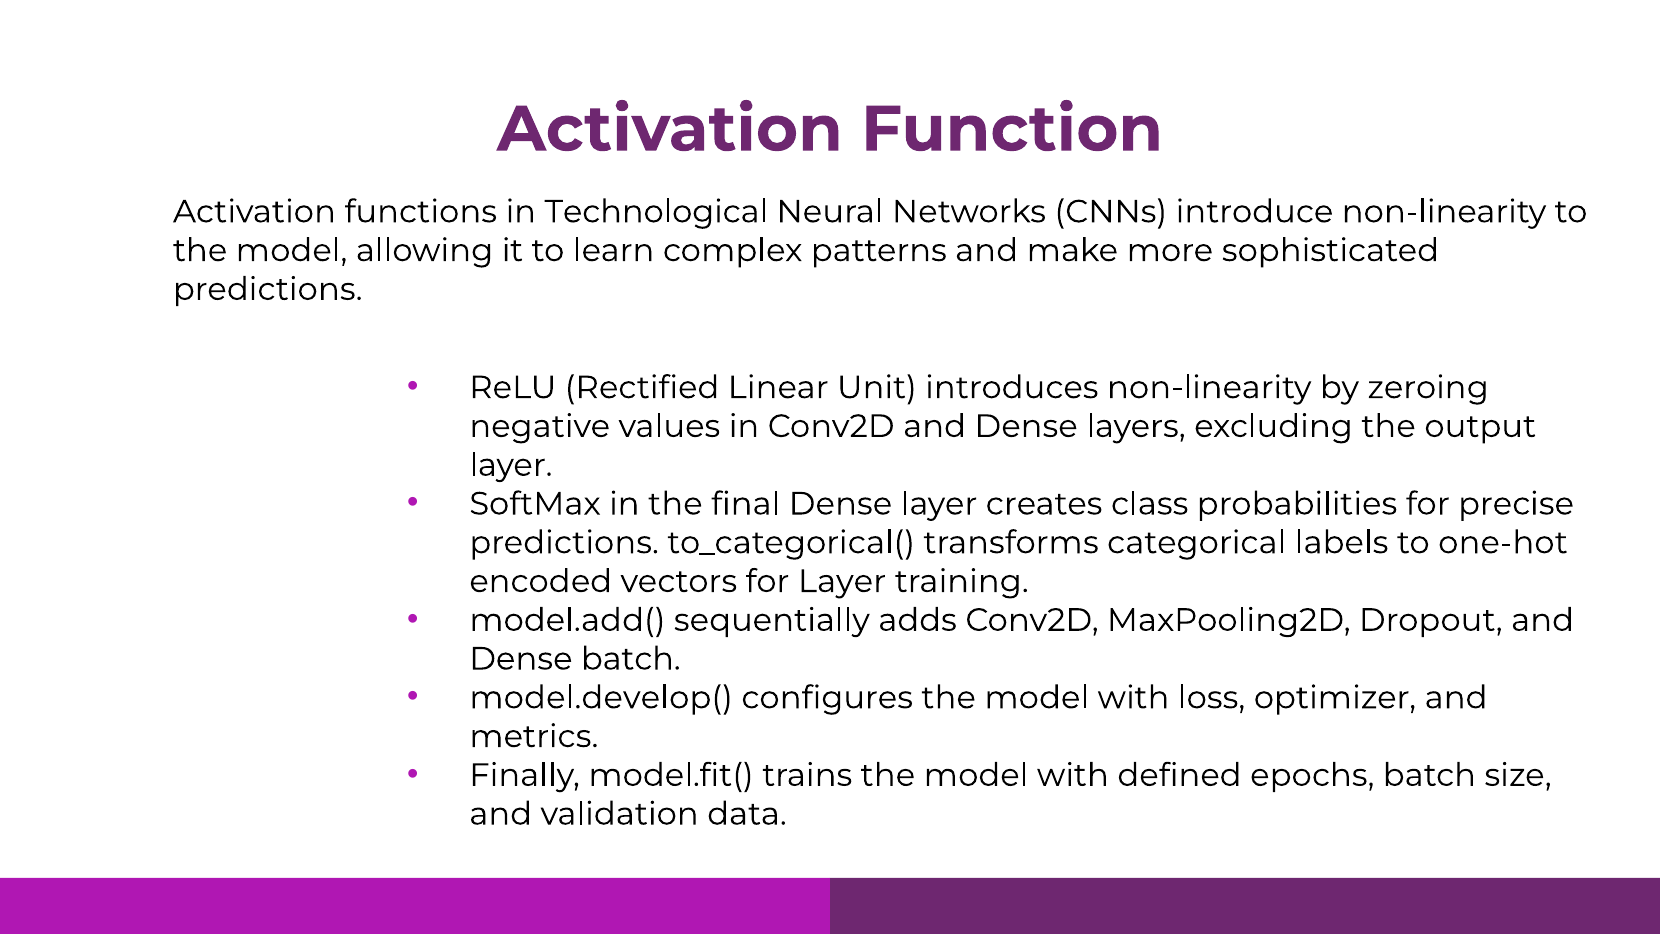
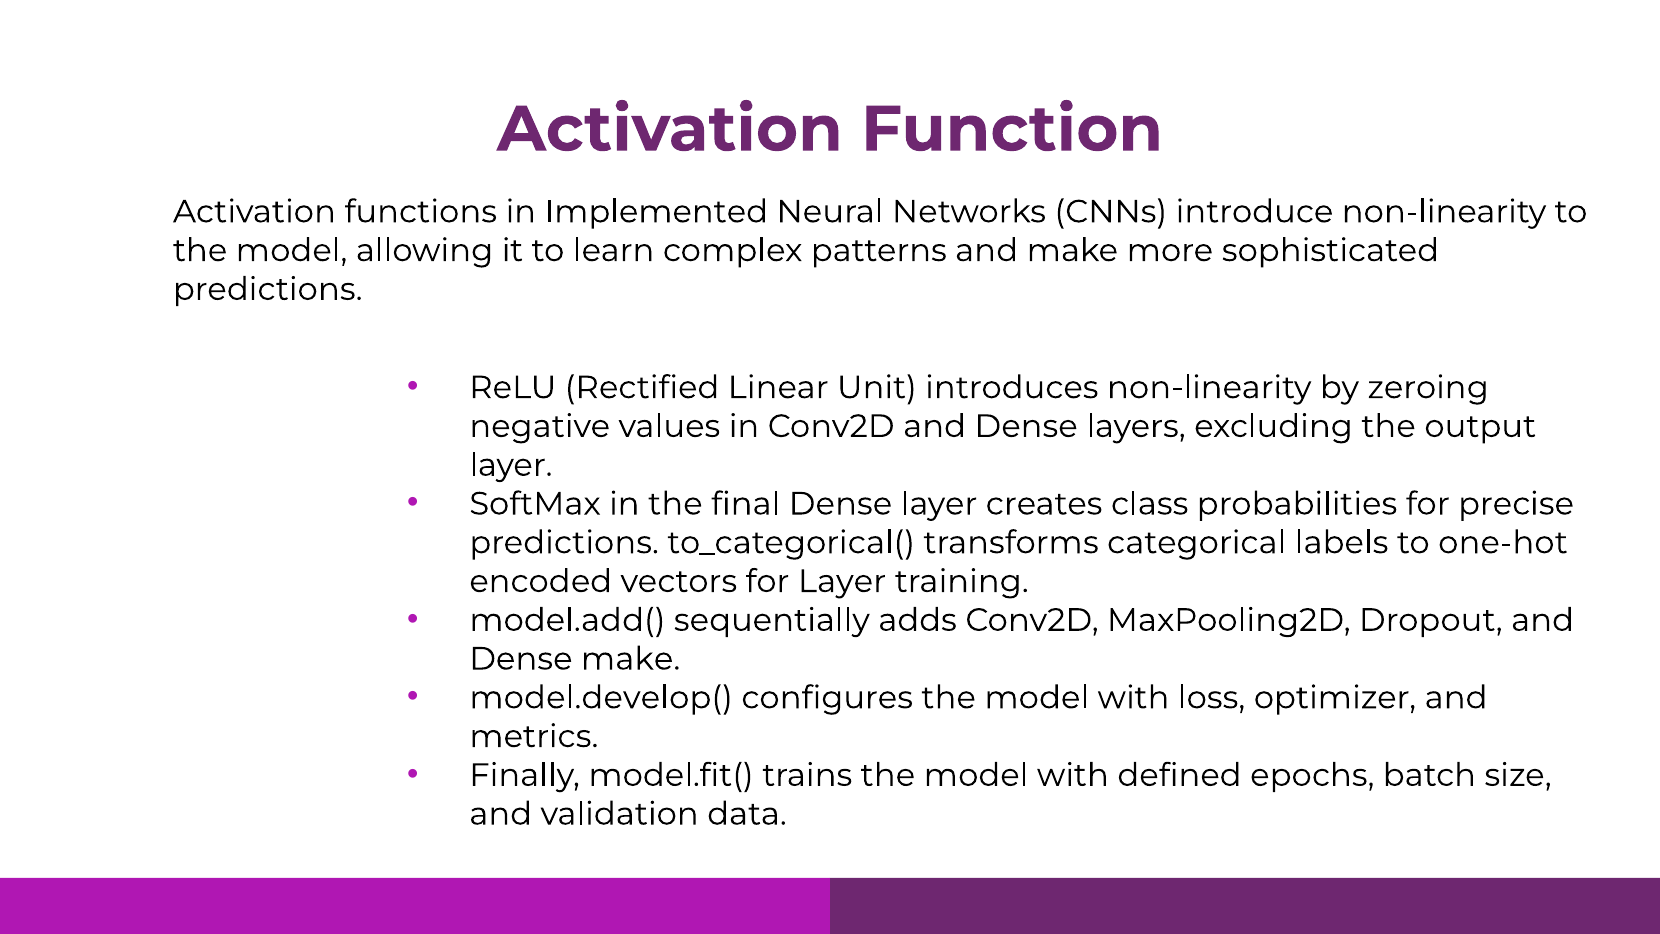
Technological: Technological -> Implemented (656, 212)
Dense batch: batch -> make (631, 659)
